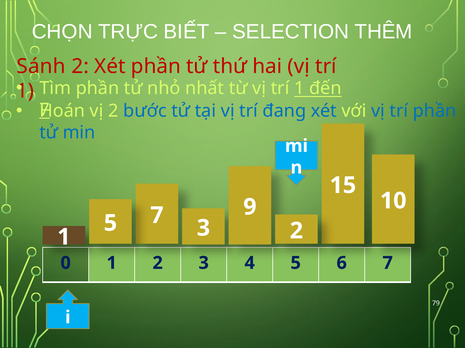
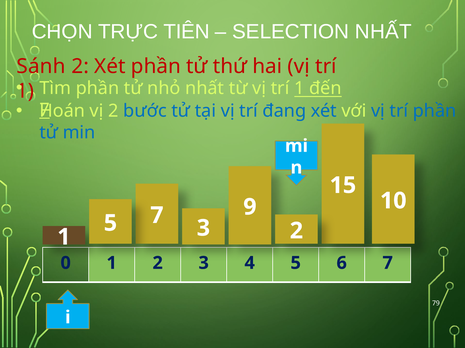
BIẾT: BIẾT -> TIÊN (187, 32)
SELECTION THÊM: THÊM -> NHẤT (383, 32)
